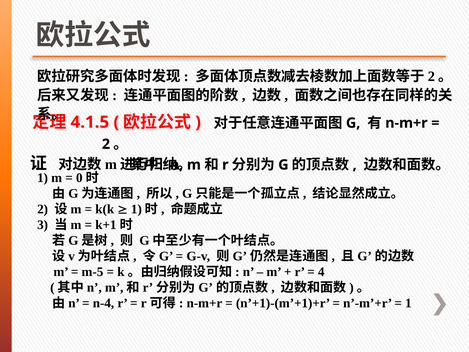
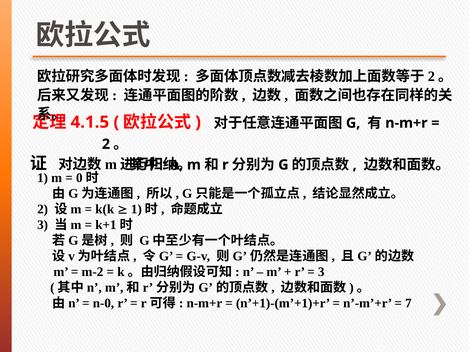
m-5: m-5 -> m-2 (92, 272)
4: 4 -> 3 (321, 272)
n-4: n-4 -> n-0 (103, 303)
1: 1 -> 7 (408, 303)
